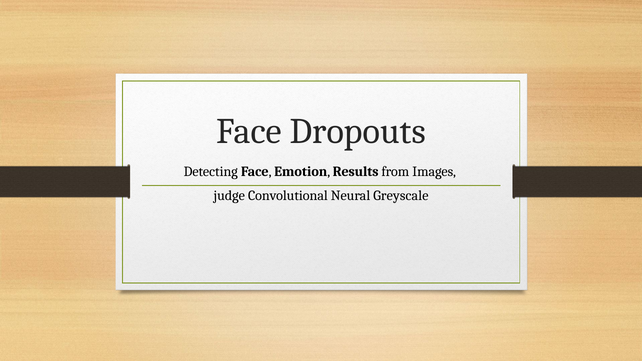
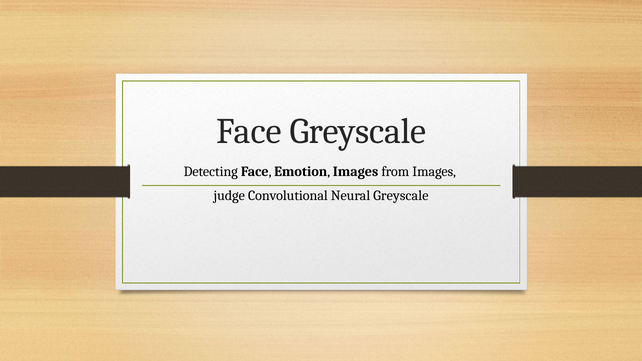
Face Dropouts: Dropouts -> Greyscale (358, 131)
Emotion Results: Results -> Images (356, 172)
